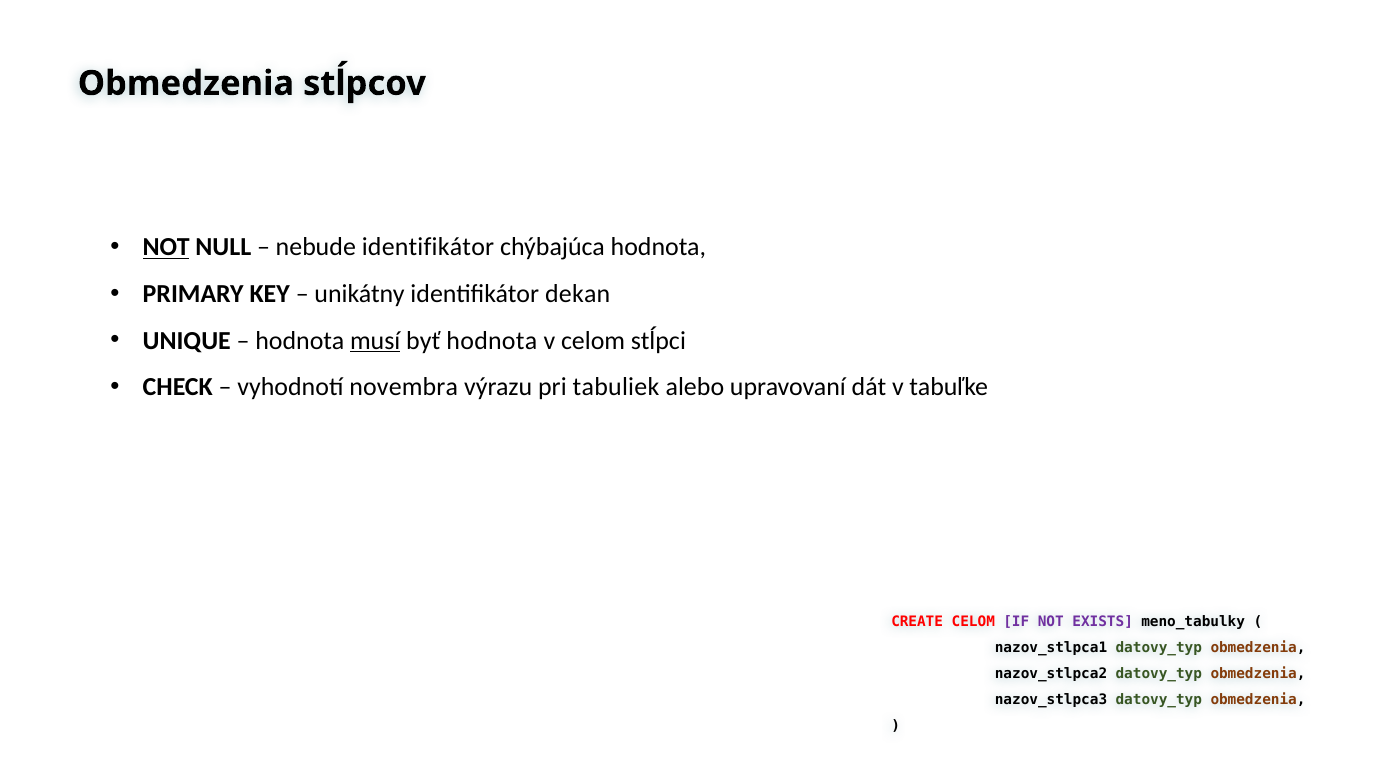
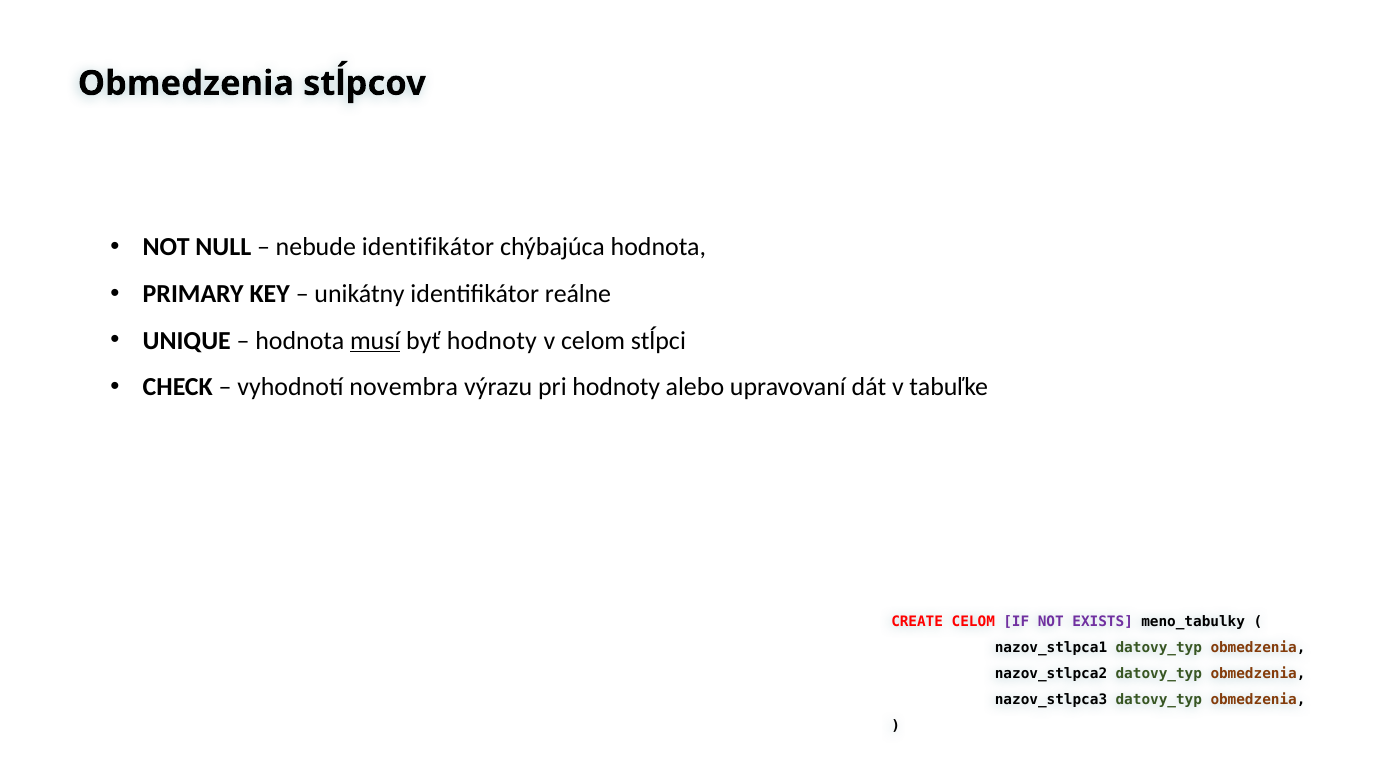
NOT underline: present -> none (166, 247)
dekan: dekan -> reálne (578, 294)
byť hodnota: hodnota -> hodnoty (492, 340)
pri tabuliek: tabuliek -> hodnoty (616, 387)
